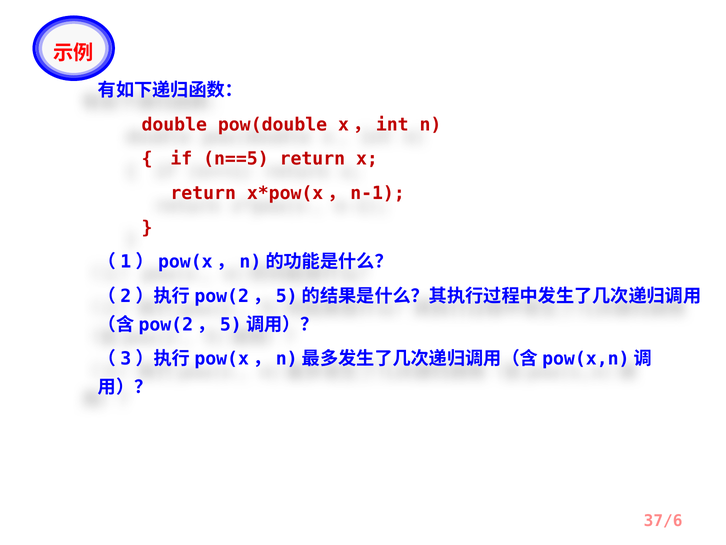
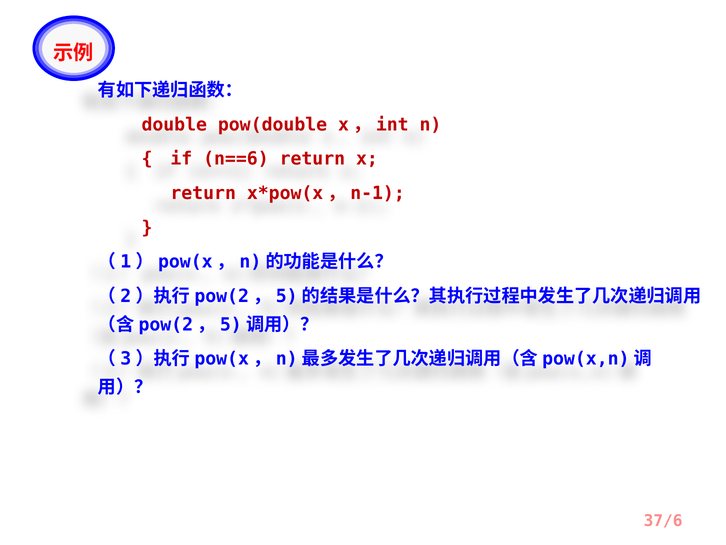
n==5: n==5 -> n==6 (236, 159)
